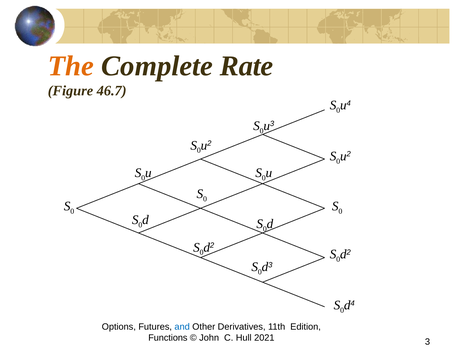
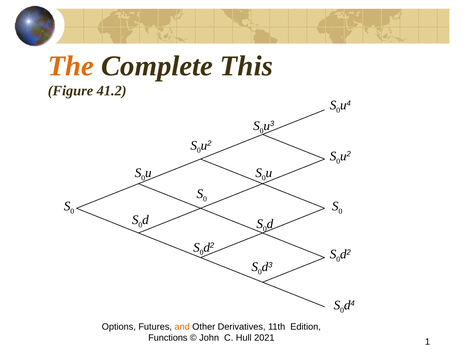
Rate: Rate -> This (246, 66)
46.7: 46.7 -> 41.2 (112, 91)
and colour: blue -> orange (182, 326)
3: 3 -> 1 (428, 341)
